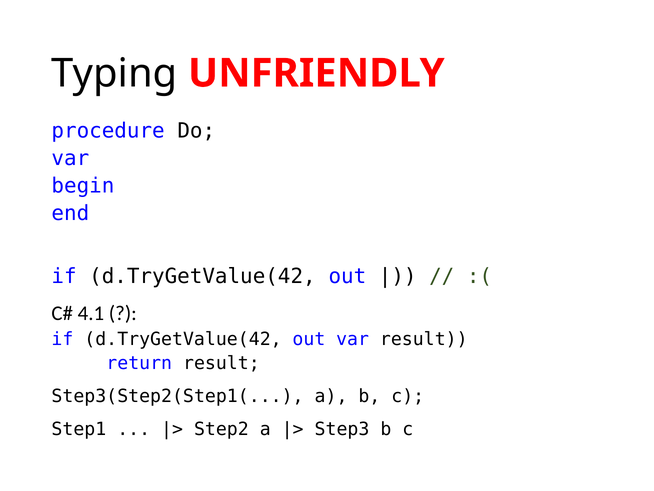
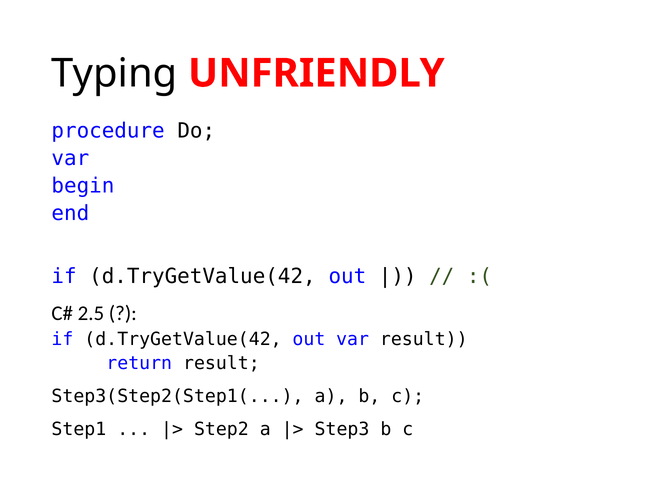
4.1: 4.1 -> 2.5 (91, 313)
